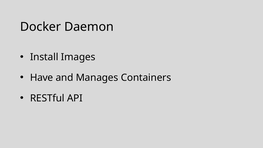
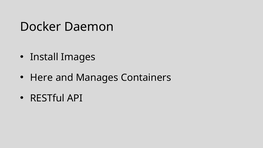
Have: Have -> Here (41, 78)
